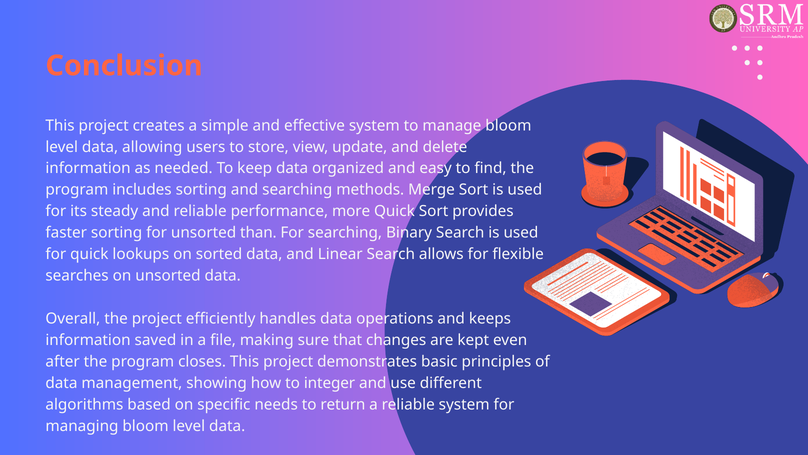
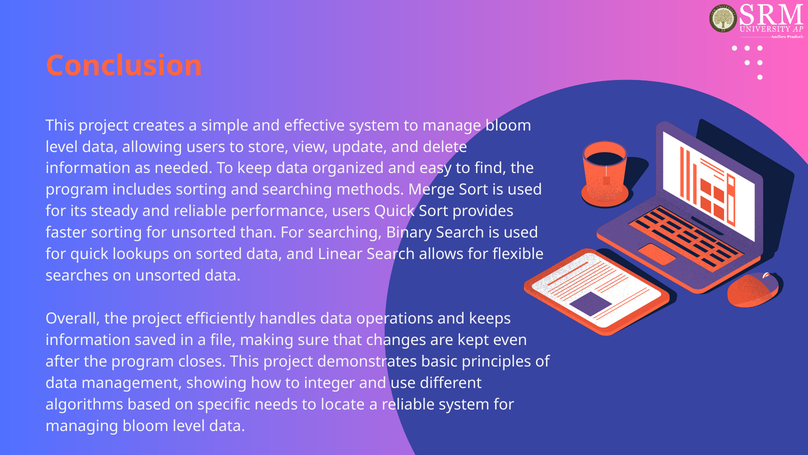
performance more: more -> users (351, 211)
return: return -> locate (343, 404)
